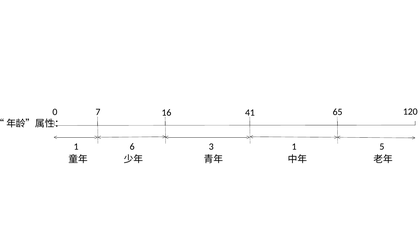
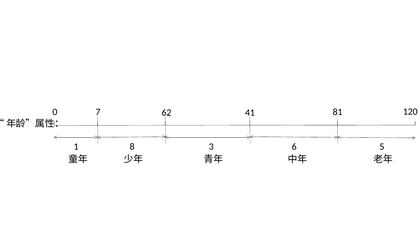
16: 16 -> 62 (166, 113)
65: 65 -> 81 (338, 112)
6: 6 -> 8 (132, 147)
3 1: 1 -> 6 (294, 147)
